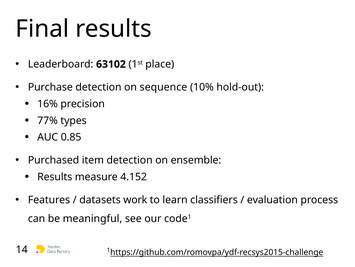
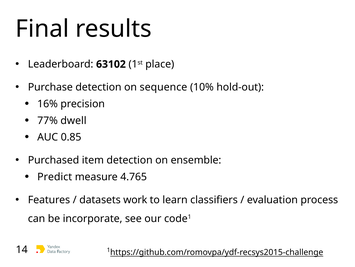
types: types -> dwell (74, 120)
Results: Results -> Predict (55, 176)
4.152: 4.152 -> 4.765 (134, 176)
meaningful: meaningful -> incorporate (93, 218)
